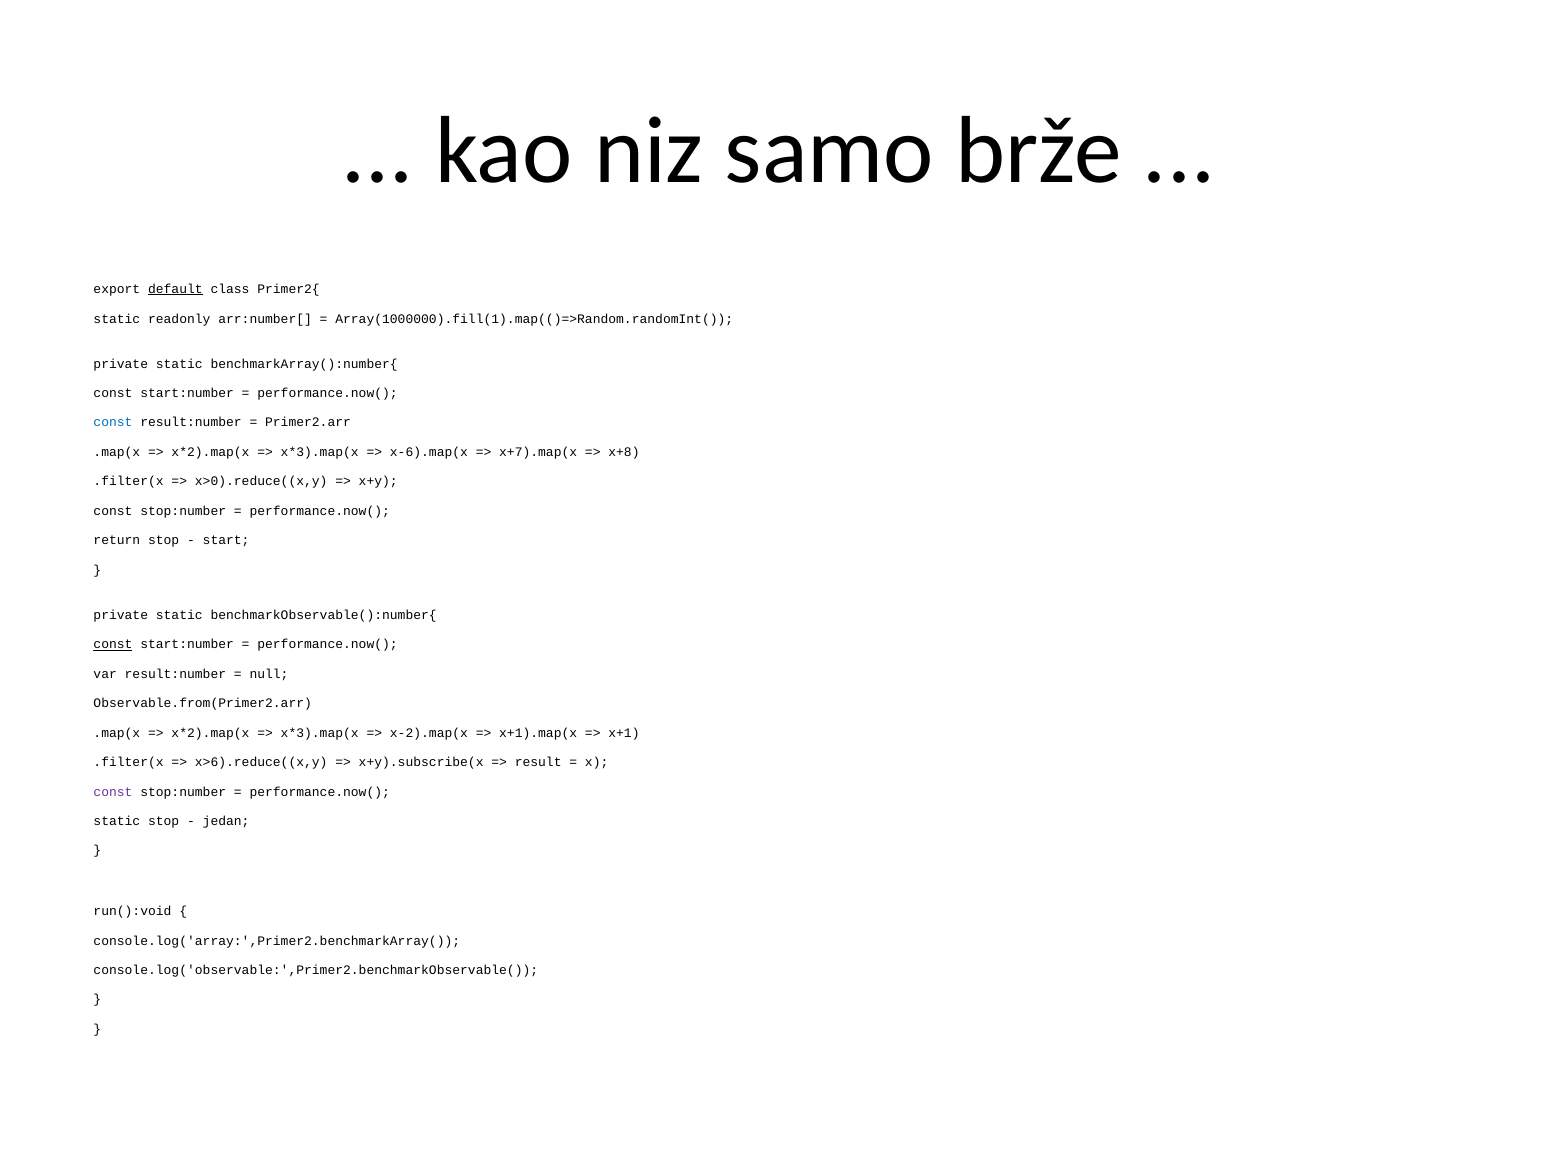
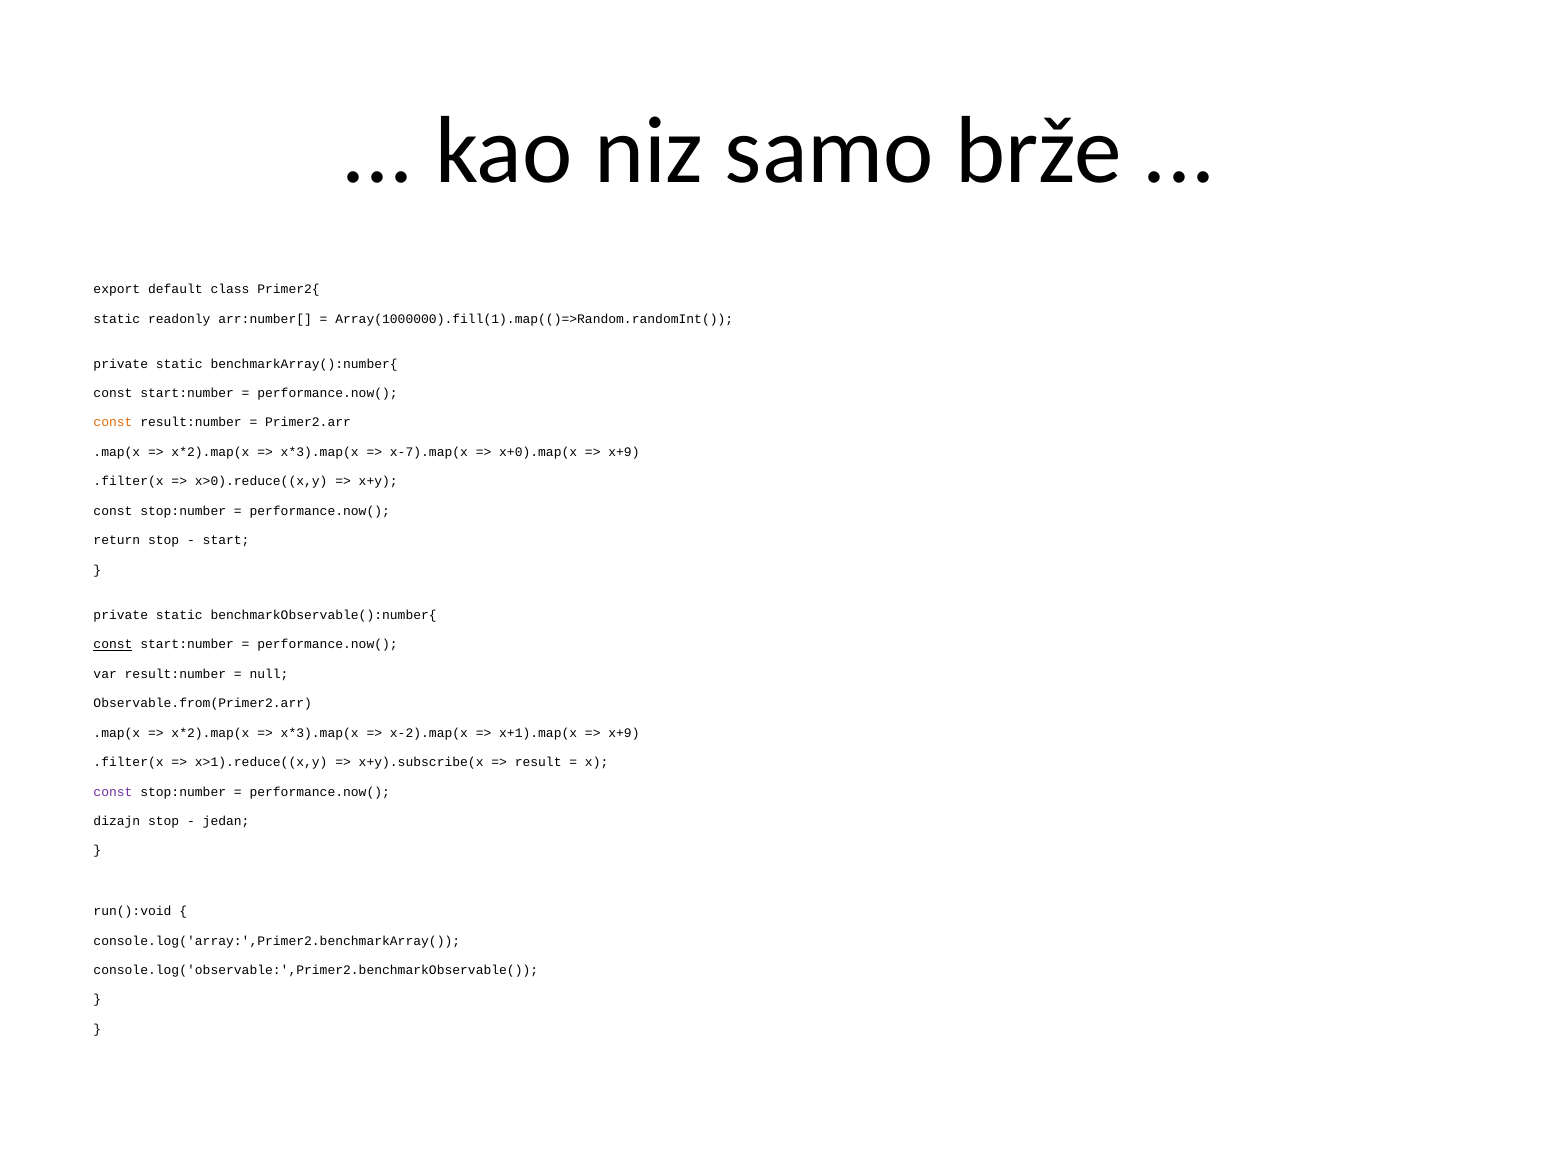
default underline: present -> none (175, 289)
const colour: blue -> orange (113, 423)
x-6).map(x: x-6).map(x -> x-7).map(x (429, 452)
x+7).map(x: x+7).map(x -> x+0).map(x (538, 452)
x+8: x+8 -> x+9 (624, 452)
x+1: x+1 -> x+9 (624, 733)
x>6).reduce((x,y: x>6).reduce((x,y -> x>1).reduce((x,y (261, 762)
static: static -> dizajn (117, 821)
